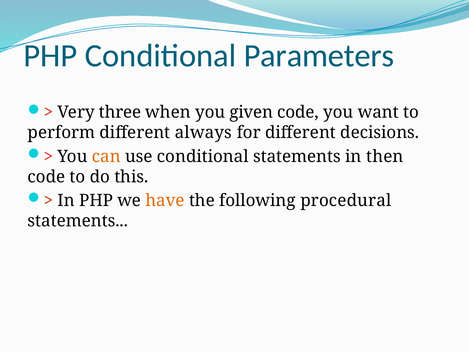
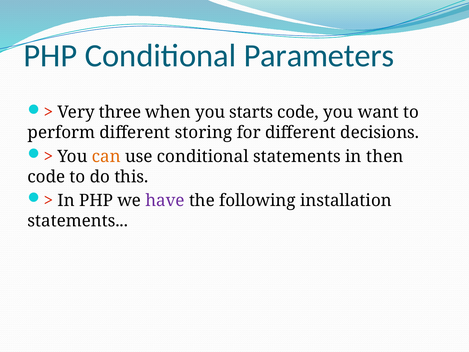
given: given -> starts (251, 112)
always: always -> storing (203, 133)
have colour: orange -> purple (165, 200)
procedural: procedural -> installation (346, 200)
